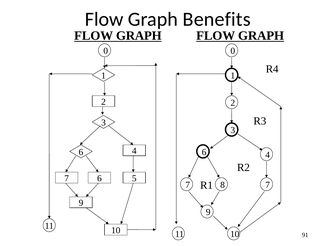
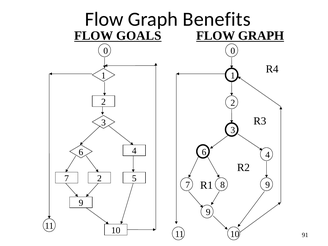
GRAPH: GRAPH -> GOALS (139, 36)
7 6: 6 -> 2 (99, 178)
8 7: 7 -> 9 (268, 185)
